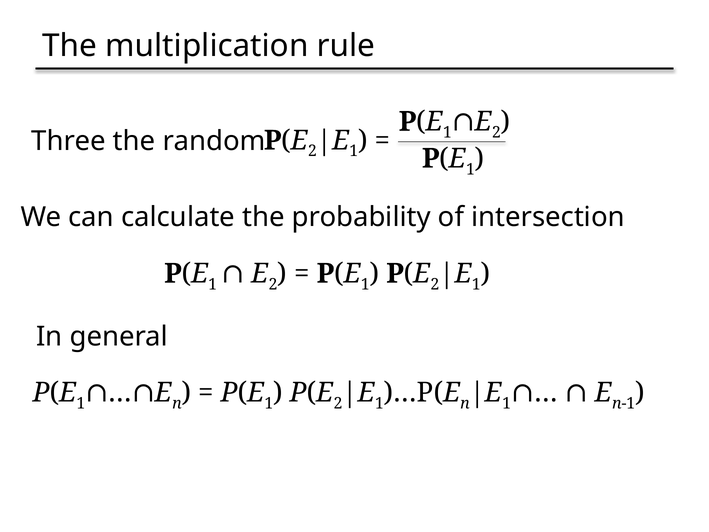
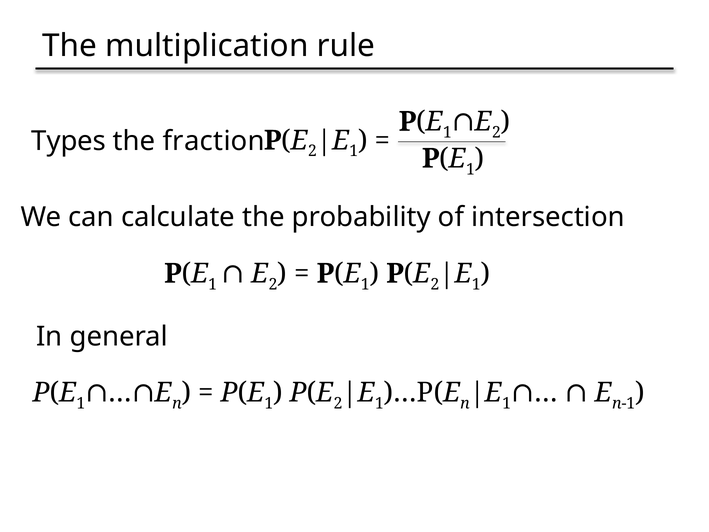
Three: Three -> Types (69, 141)
random: random -> fraction (214, 141)
